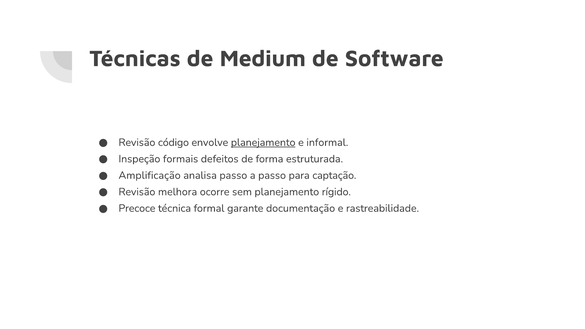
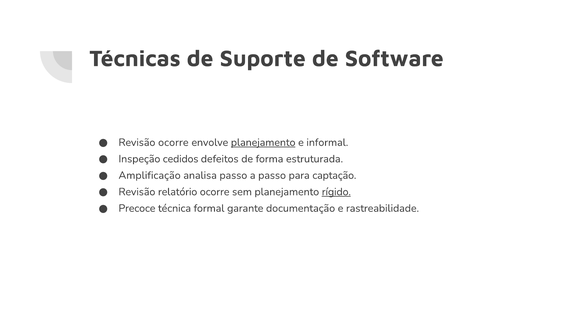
Medium: Medium -> Suporte (263, 59)
Revisão código: código -> ocorre (173, 142)
formais: formais -> cedidos (181, 159)
melhora: melhora -> relatório (178, 192)
rígido underline: none -> present (336, 192)
